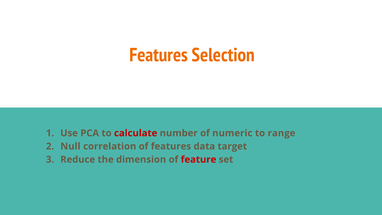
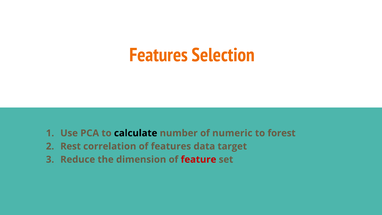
calculate colour: red -> black (136, 133)
range: range -> forest (282, 133)
Null: Null -> Rest (71, 146)
